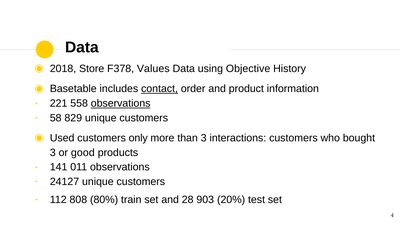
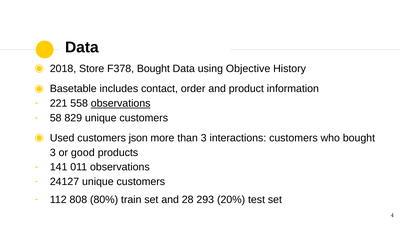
F378 Values: Values -> Bought (153, 69)
contact underline: present -> none (160, 89)
only: only -> json (138, 138)
903: 903 -> 293 (205, 200)
